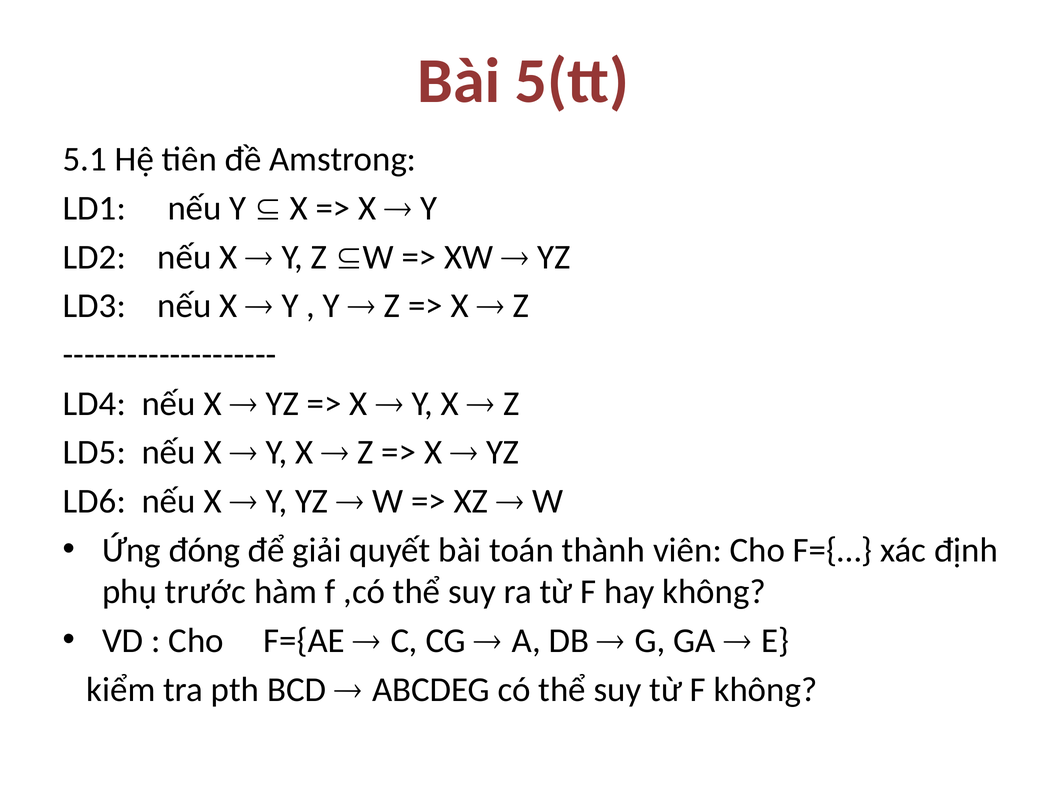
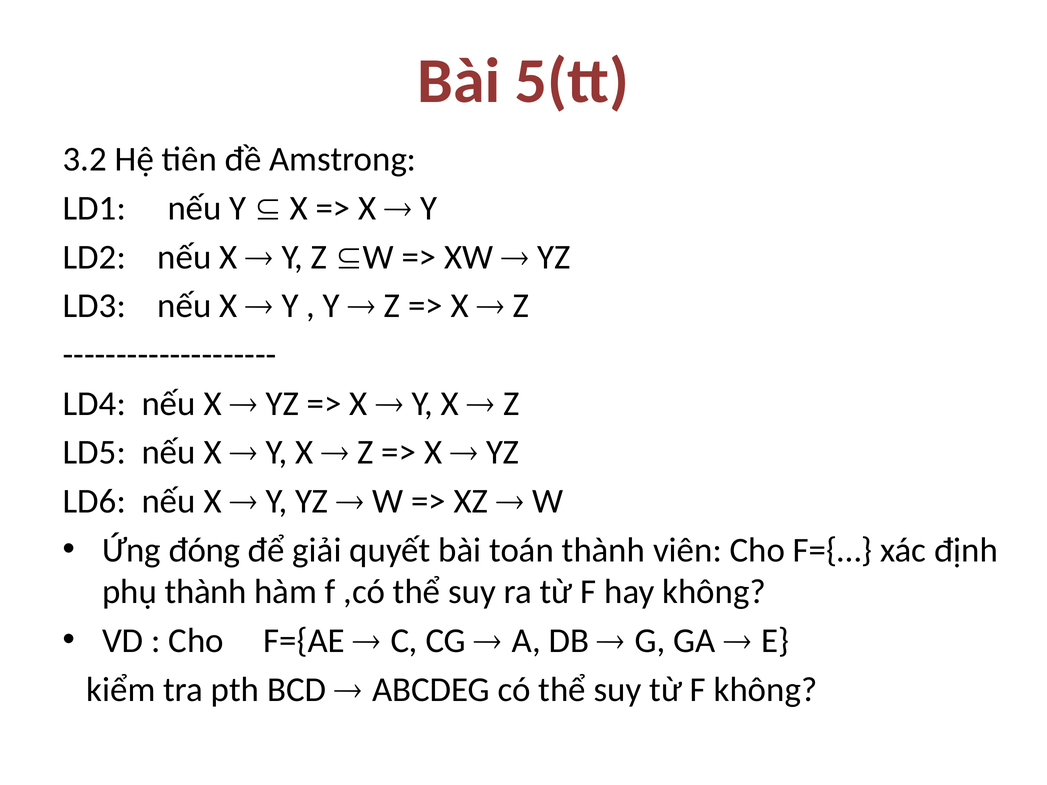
5.1: 5.1 -> 3.2 (85, 160)
phụ trước: trước -> thành (206, 592)
